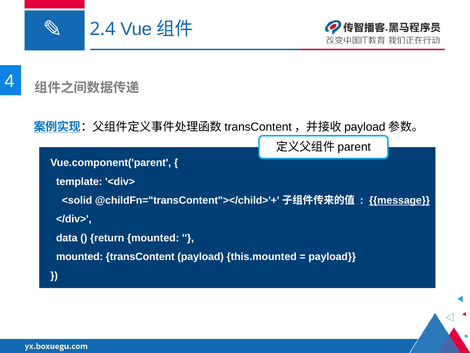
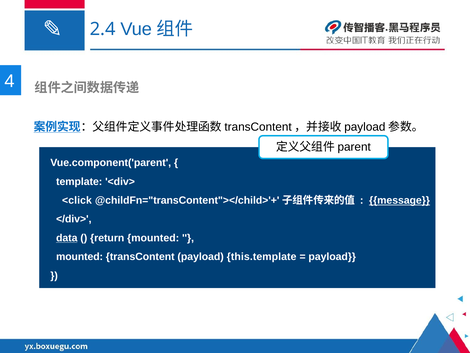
<solid: <solid -> <click (77, 200)
data underline: none -> present (67, 238)
this.mounted: this.mounted -> this.template (262, 256)
